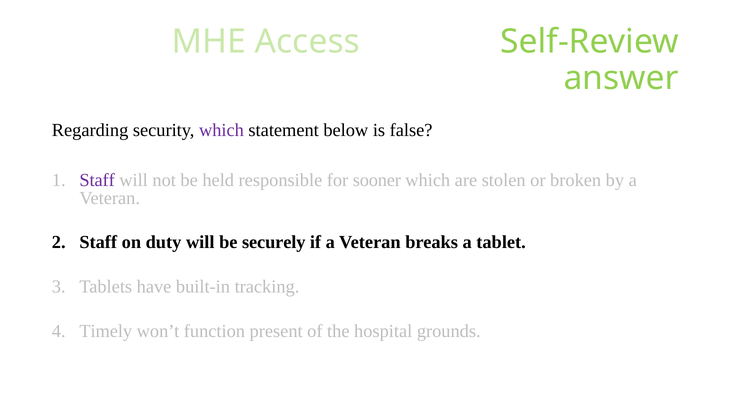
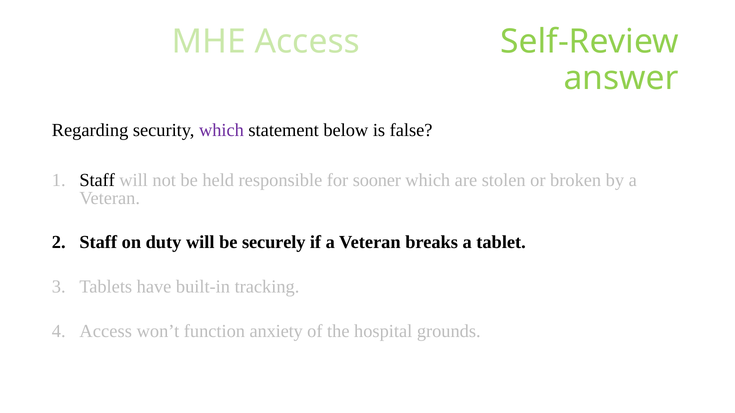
Staff colour: purple -> black (97, 181)
Timely: Timely -> Access (106, 332)
present: present -> anxiety (276, 332)
